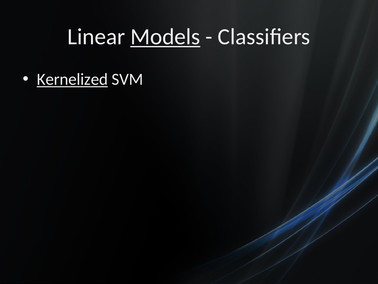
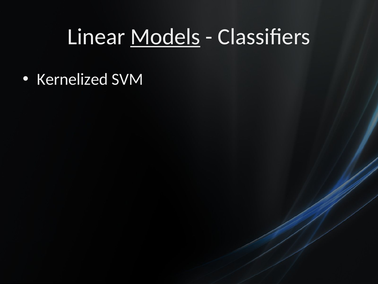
Kernelized underline: present -> none (72, 79)
